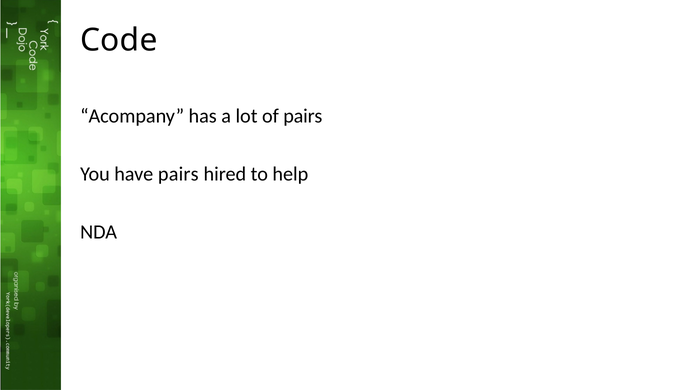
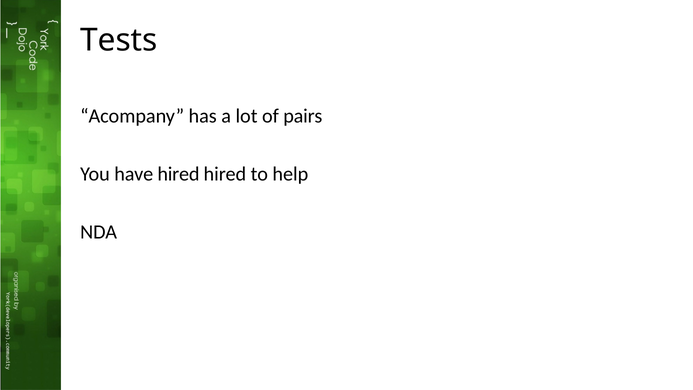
Code: Code -> Tests (119, 40)
have pairs: pairs -> hired (178, 174)
